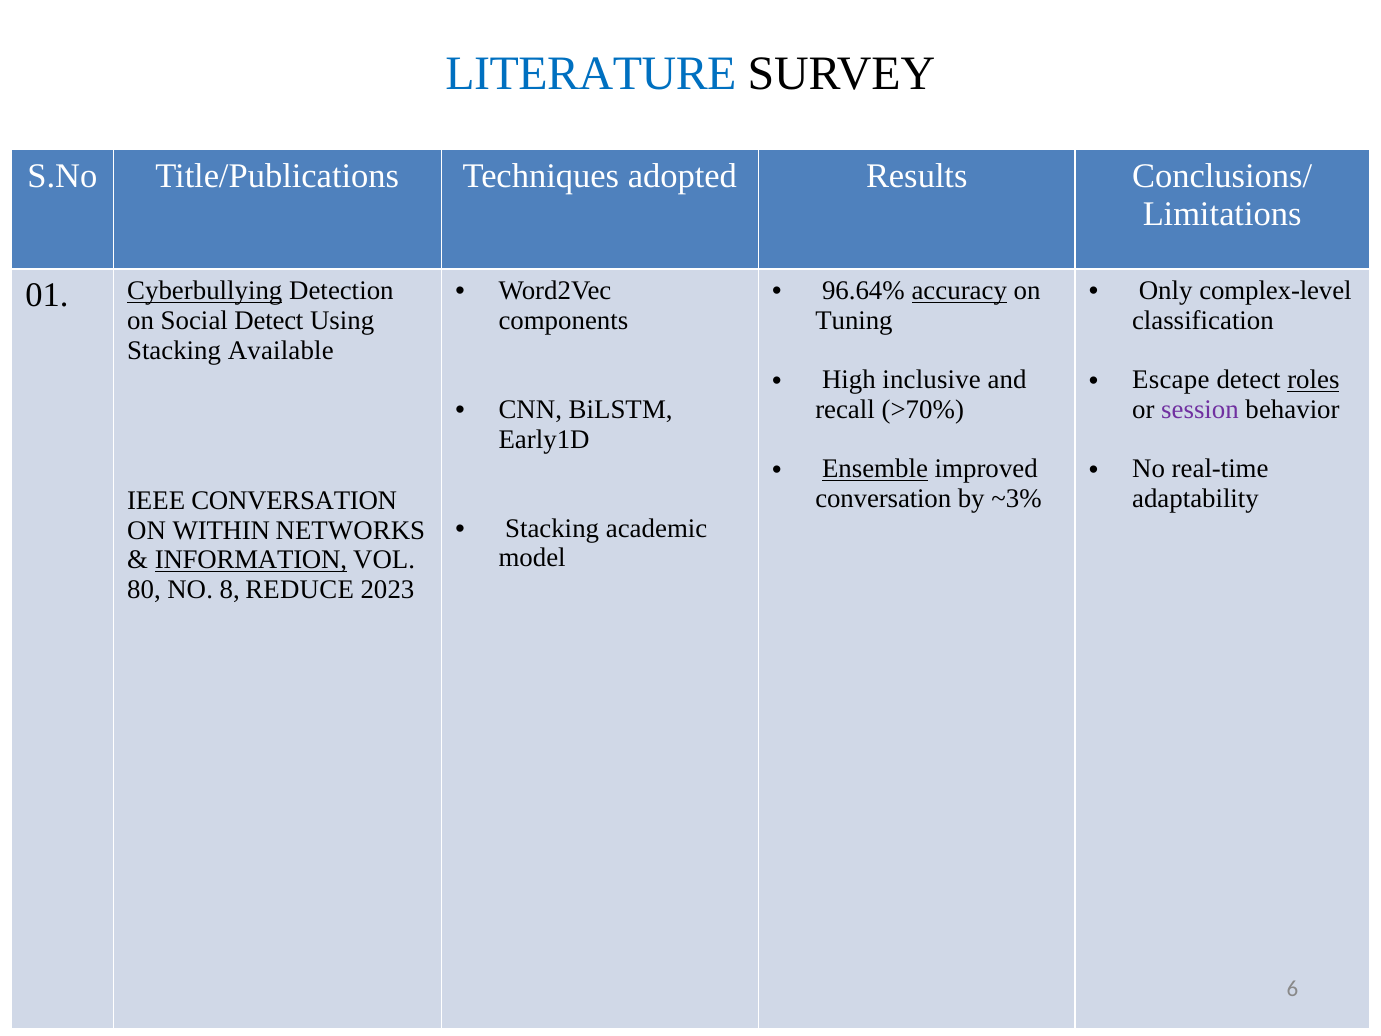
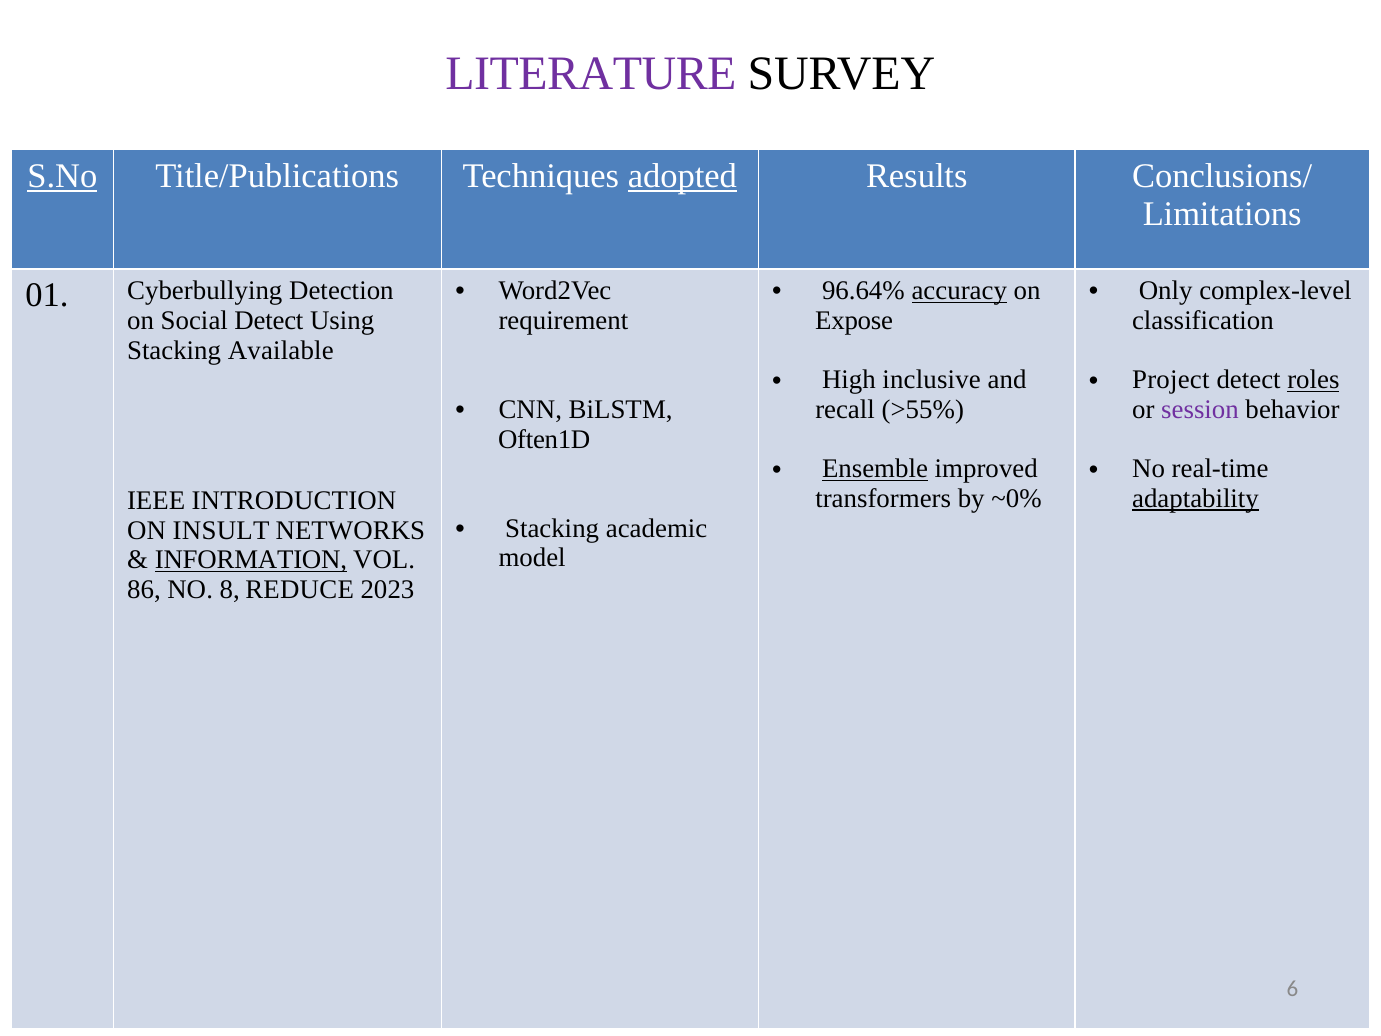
LITERATURE colour: blue -> purple (591, 74)
S.No underline: none -> present (62, 176)
adopted underline: none -> present (682, 176)
Cyberbullying underline: present -> none (205, 291)
components: components -> requirement (563, 320)
Tuning: Tuning -> Expose (854, 320)
Escape: Escape -> Project (1171, 380)
>70%: >70% -> >55% (923, 409)
Early1D: Early1D -> Often1D (544, 439)
conversation: conversation -> transformers (883, 499)
~3%: ~3% -> ~0% (1017, 499)
adaptability underline: none -> present (1195, 499)
IEEE CONVERSATION: CONVERSATION -> INTRODUCTION (294, 500)
WITHIN: WITHIN -> INSULT (221, 530)
80: 80 -> 86 (144, 590)
